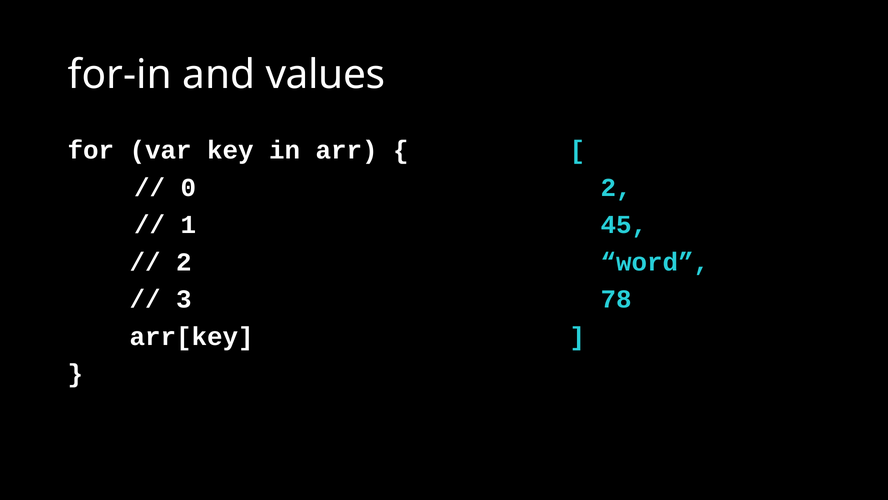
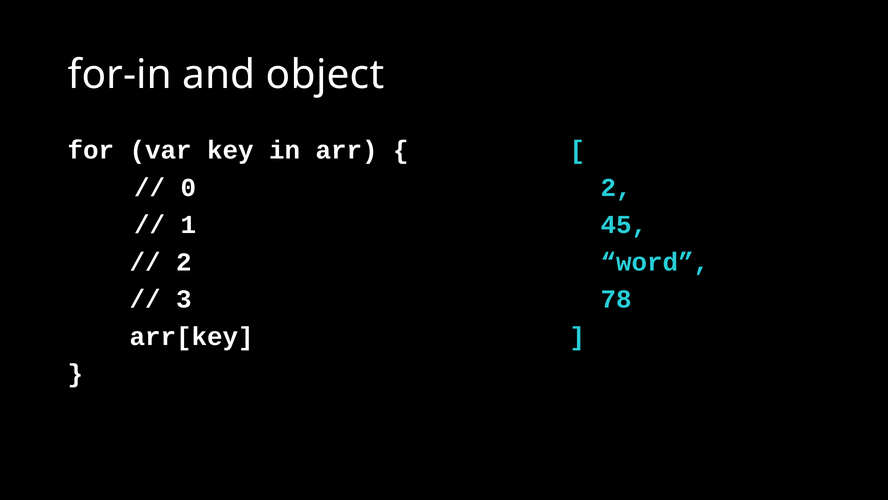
values: values -> object (325, 75)
